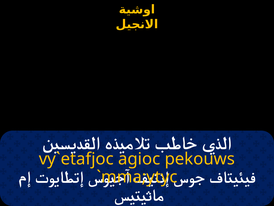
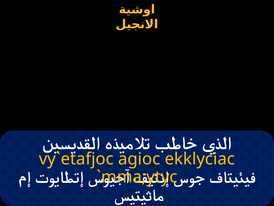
pekouws: pekouws -> ekklyciac (200, 159)
